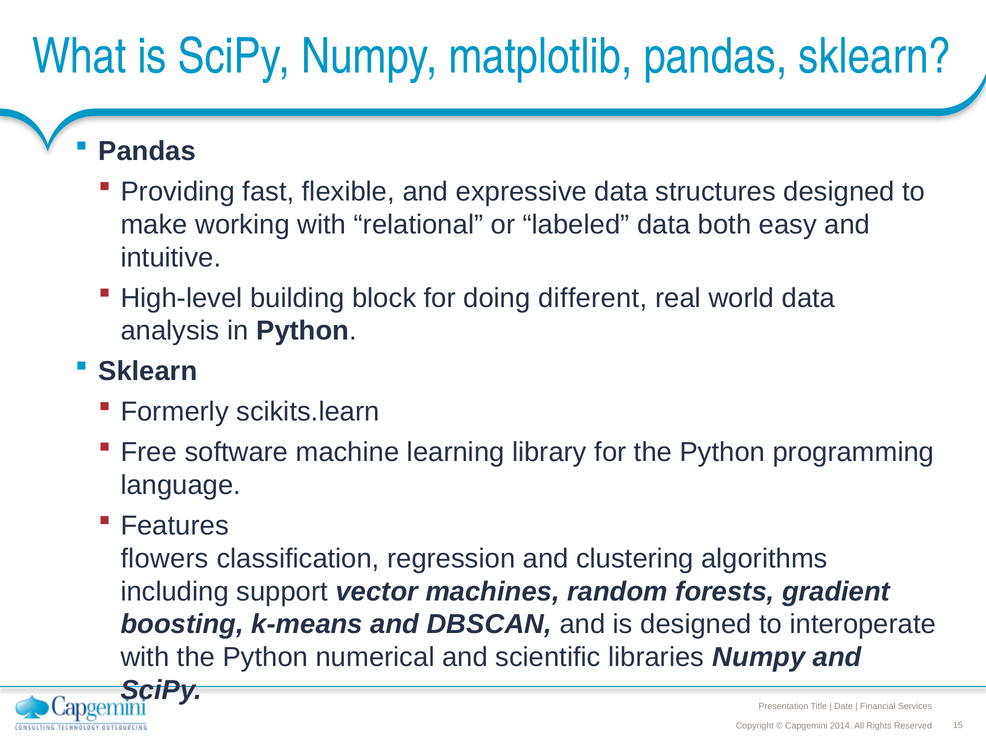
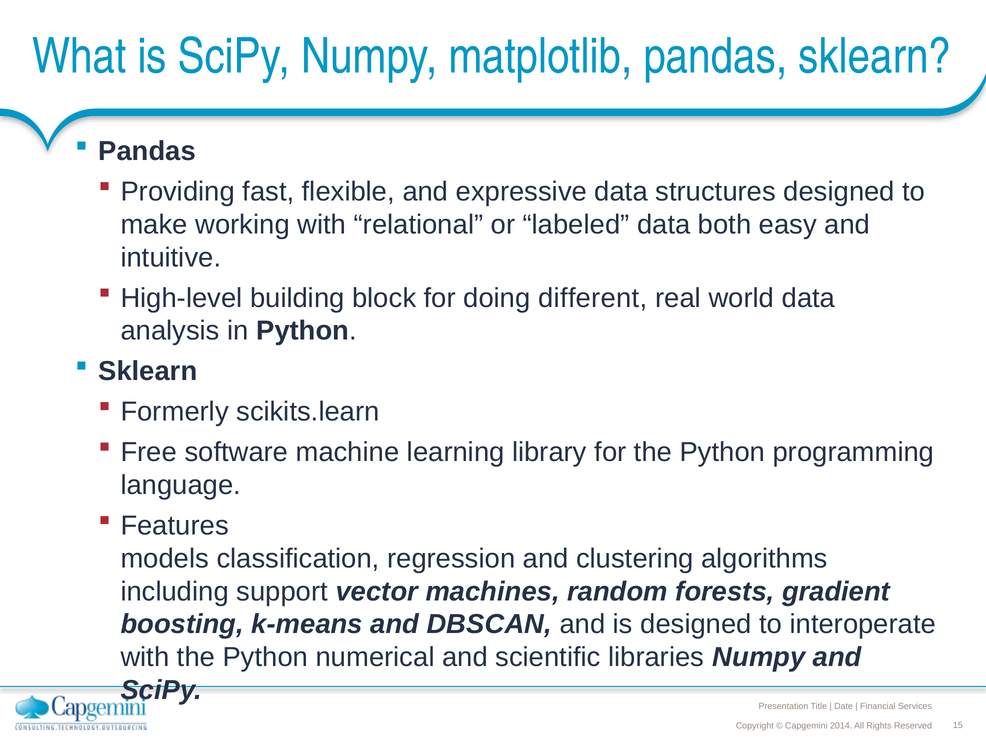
flowers: flowers -> models (165, 558)
